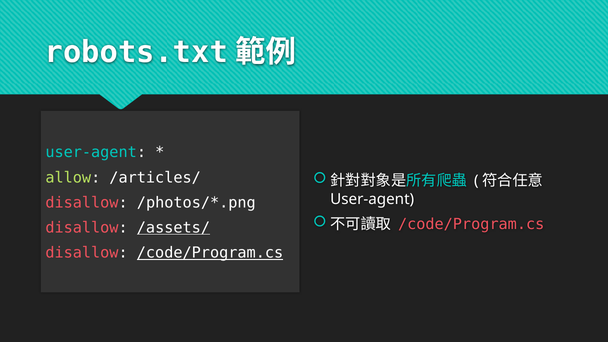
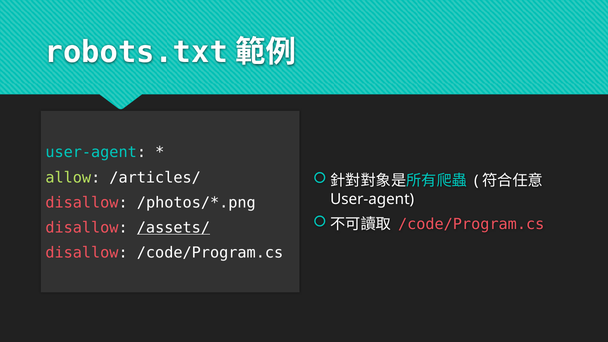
/code/Program.cs underline: present -> none (210, 253)
